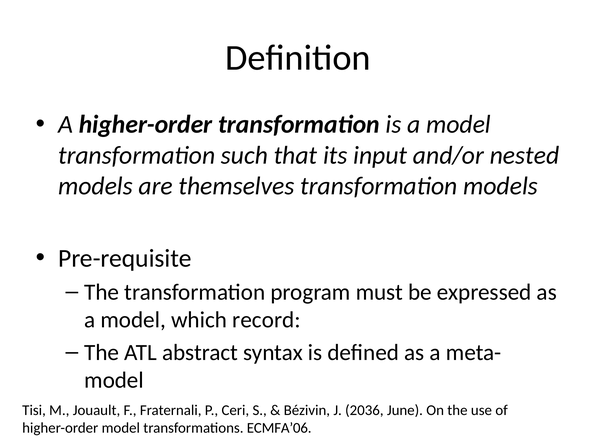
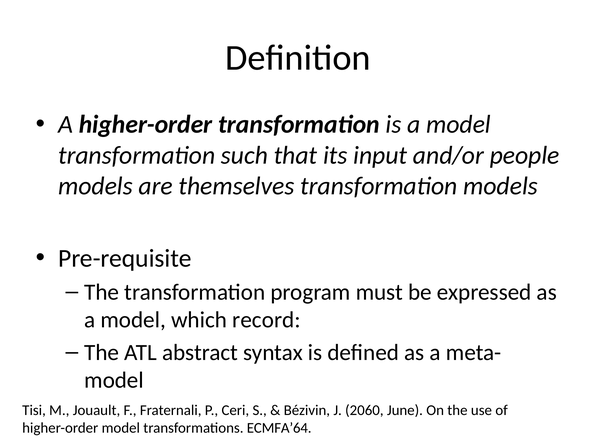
nested: nested -> people (525, 155)
2036: 2036 -> 2060 (364, 410)
ECMFA’06: ECMFA’06 -> ECMFA’64 (279, 428)
